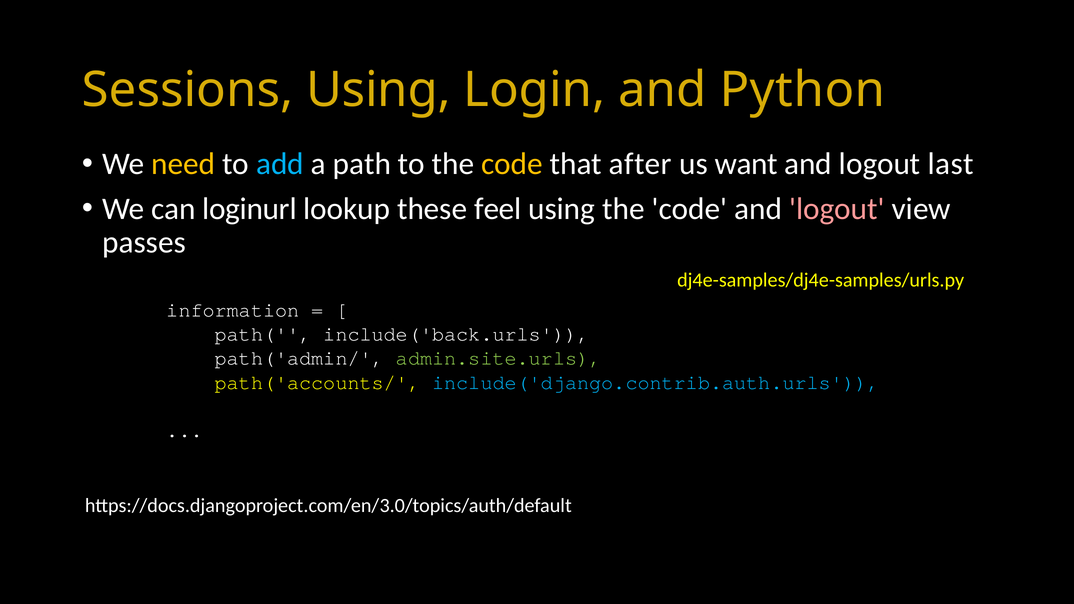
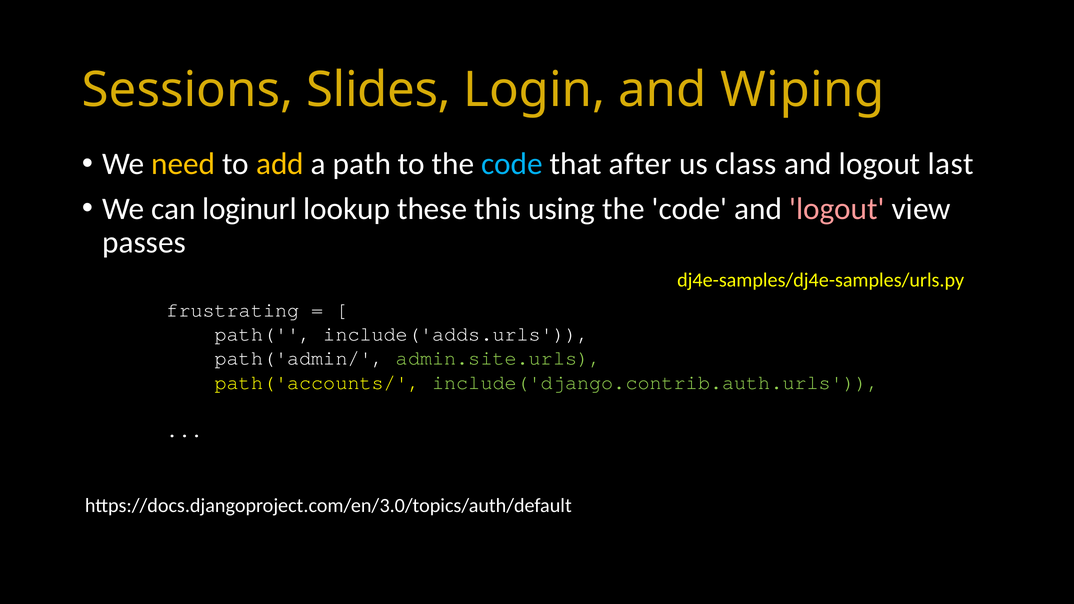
Sessions Using: Using -> Slides (378, 90)
Python: Python -> Wiping (802, 90)
add colour: light blue -> yellow (280, 164)
code colour: yellow -> light blue (512, 164)
want: want -> class (746, 164)
feel: feel -> this (498, 209)
information: information -> frustrating (233, 310)
include('back.urls: include('back.urls -> include('adds.urls (456, 334)
include('django.contrib.auth.urls colour: light blue -> light green (656, 382)
